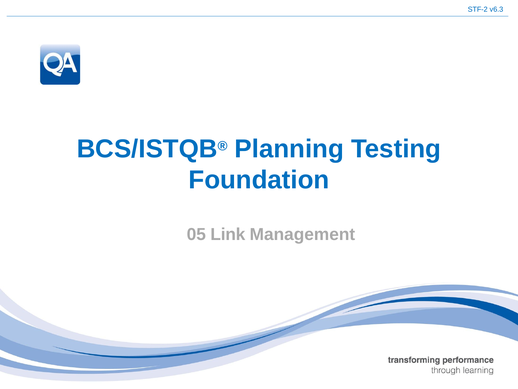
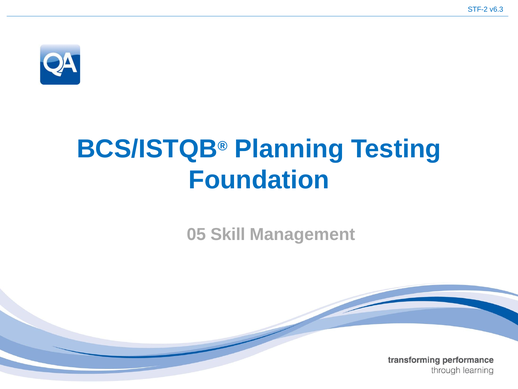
Link: Link -> Skill (228, 234)
